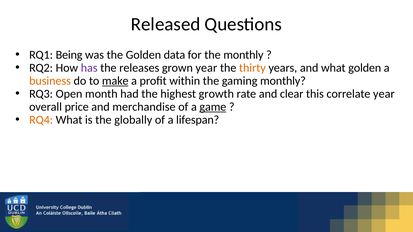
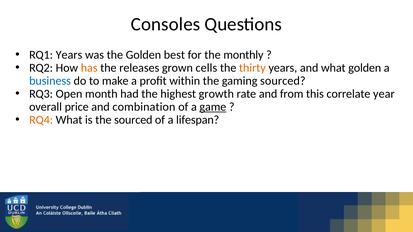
Released: Released -> Consoles (166, 24)
RQ1 Being: Being -> Years (69, 55)
data: data -> best (174, 55)
has colour: purple -> orange (89, 68)
grown year: year -> cells (206, 68)
business colour: orange -> blue (50, 81)
make underline: present -> none (115, 81)
gaming monthly: monthly -> sourced (283, 81)
clear: clear -> from (292, 94)
merchandise: merchandise -> combination (144, 107)
the globally: globally -> sourced (133, 120)
